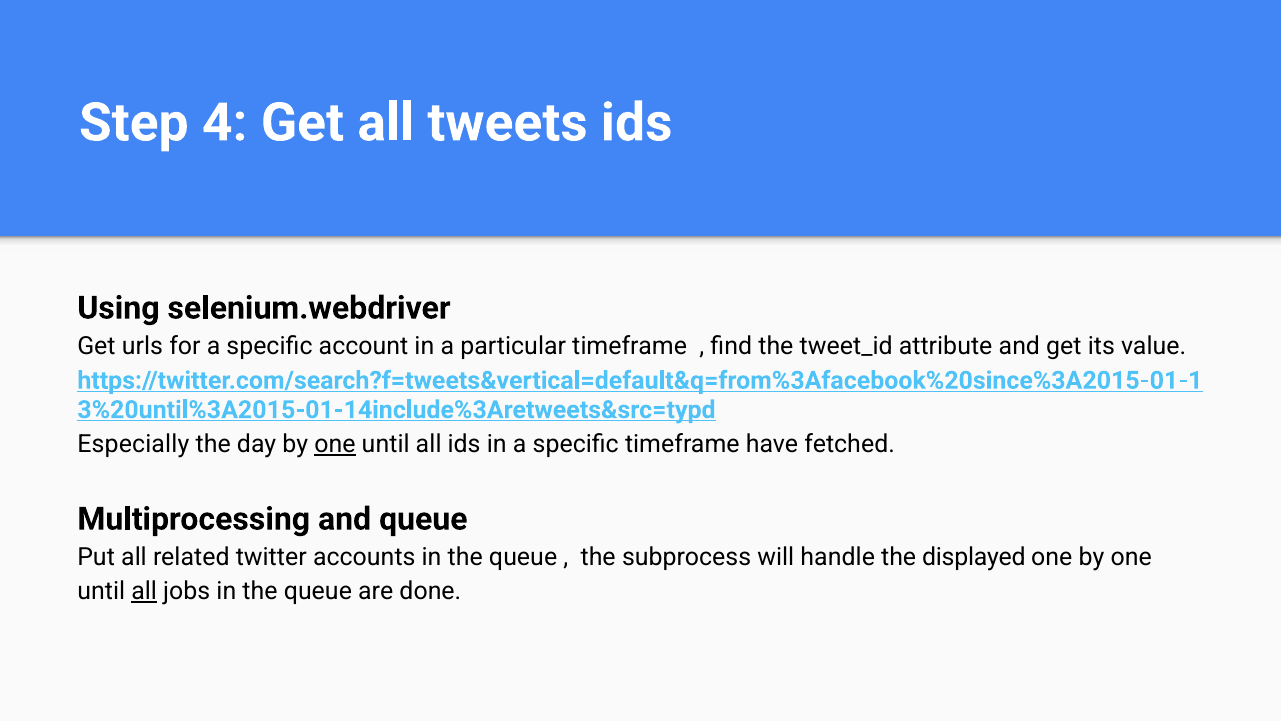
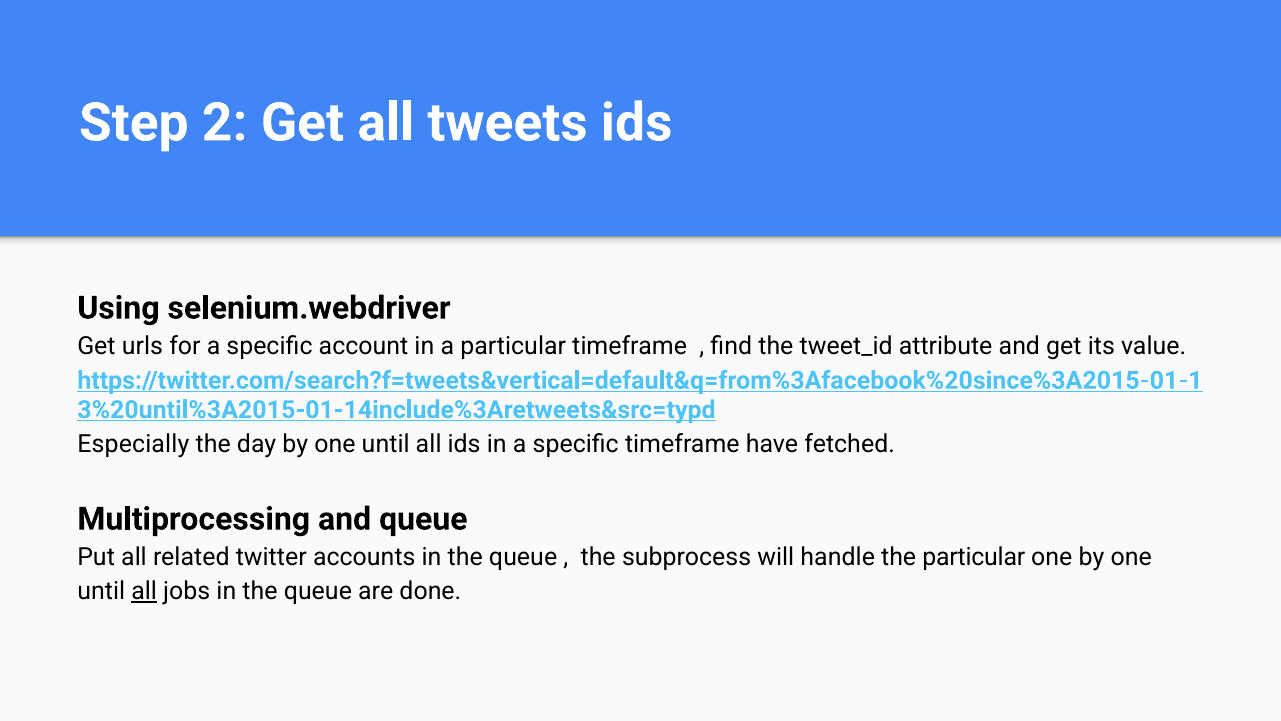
4: 4 -> 2 (225, 123)
one underline: present -> none (335, 444)
the displayed: displayed -> particular (974, 557)
